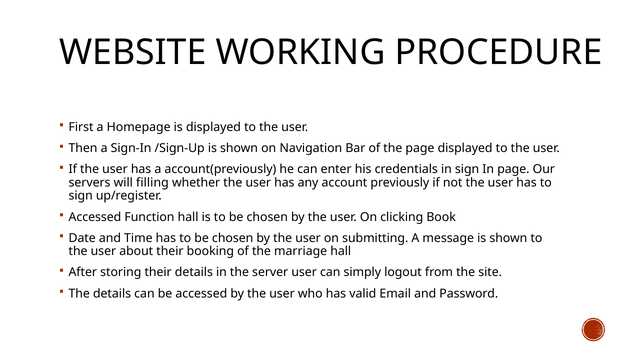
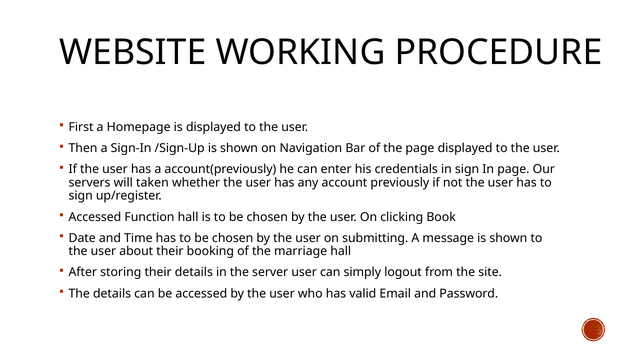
filling: filling -> taken (152, 183)
